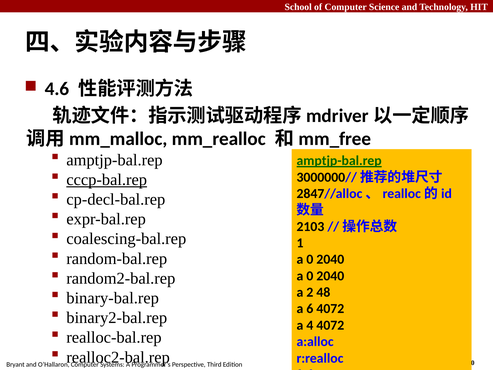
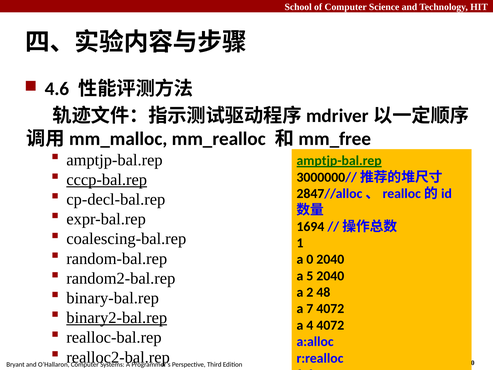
2103: 2103 -> 1694 (310, 226)
0: 0 -> 5 (310, 276)
6: 6 -> 7 (310, 309)
binary2-bal.rep underline: none -> present (117, 318)
